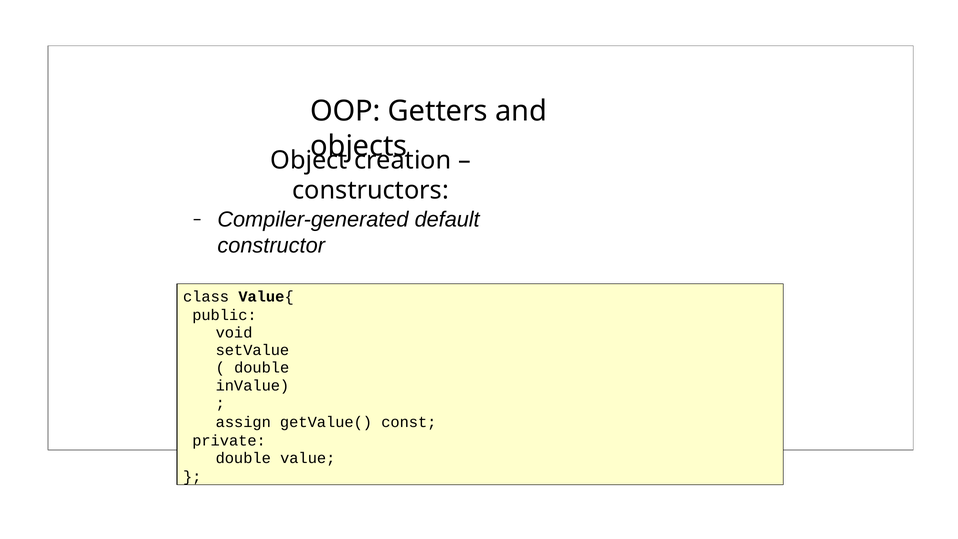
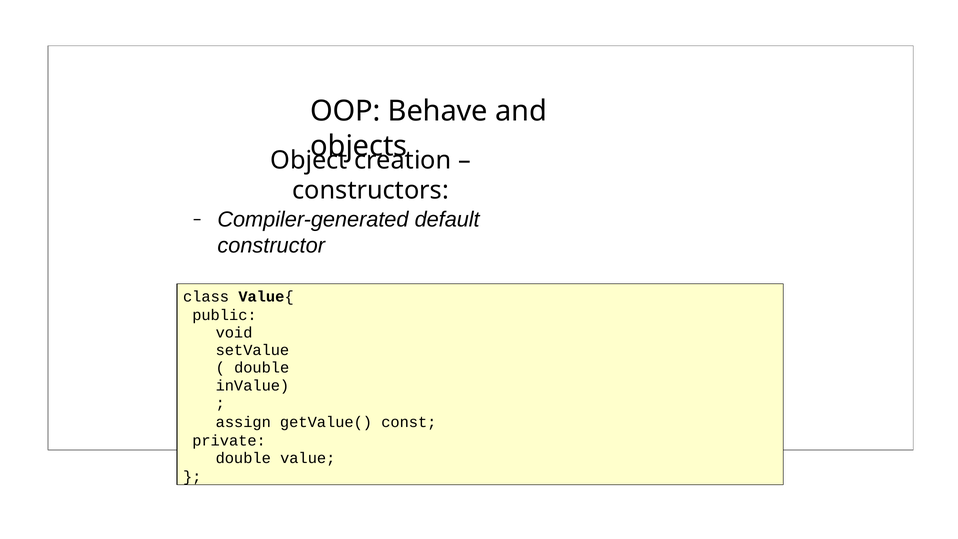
Getters: Getters -> Behave (438, 111)
